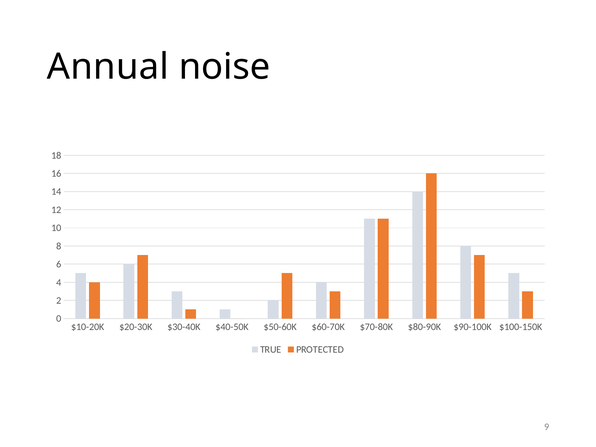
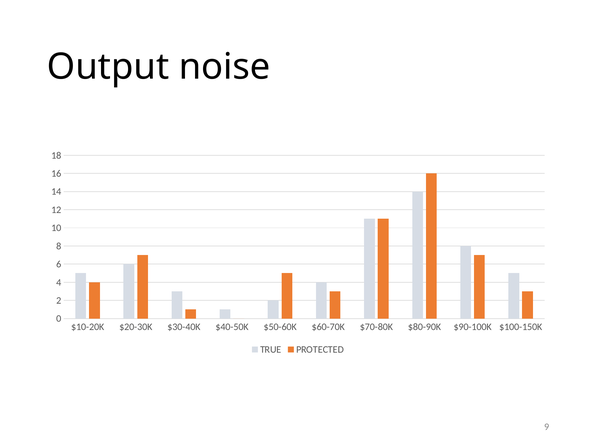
Annual: Annual -> Output (108, 67)
